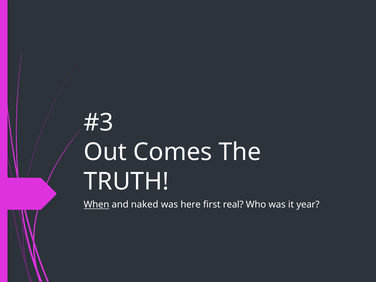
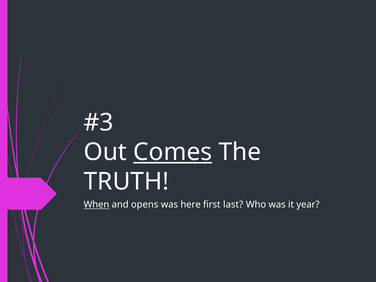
Comes underline: none -> present (173, 152)
naked: naked -> opens (145, 205)
real: real -> last (233, 205)
